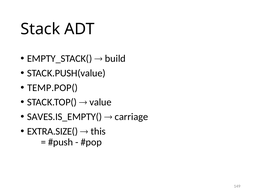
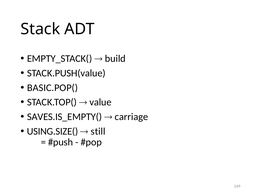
TEMP.POP(: TEMP.POP( -> BASIC.POP( (53, 88)
EXTRA.SIZE(: EXTRA.SIZE( -> USING.SIZE( (53, 132)
this: this -> still (98, 132)
